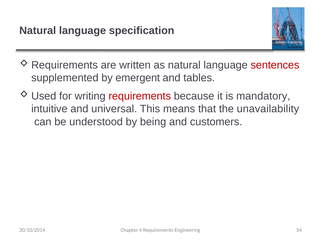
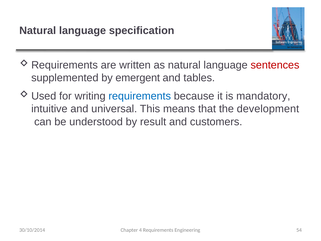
requirements colour: red -> blue (140, 96)
unavailability: unavailability -> development (268, 109)
being: being -> result (153, 122)
